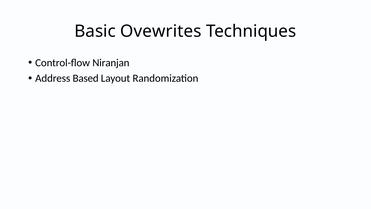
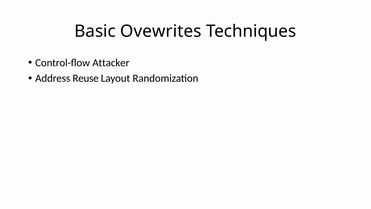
Niranjan: Niranjan -> Attacker (111, 63)
Based: Based -> Reuse (86, 78)
